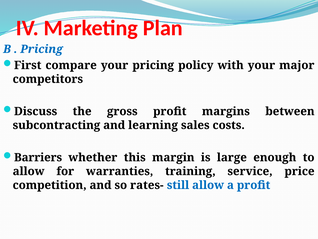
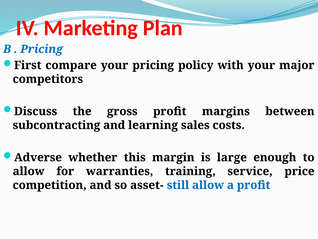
Barriers: Barriers -> Adverse (38, 157)
rates-: rates- -> asset- (147, 185)
